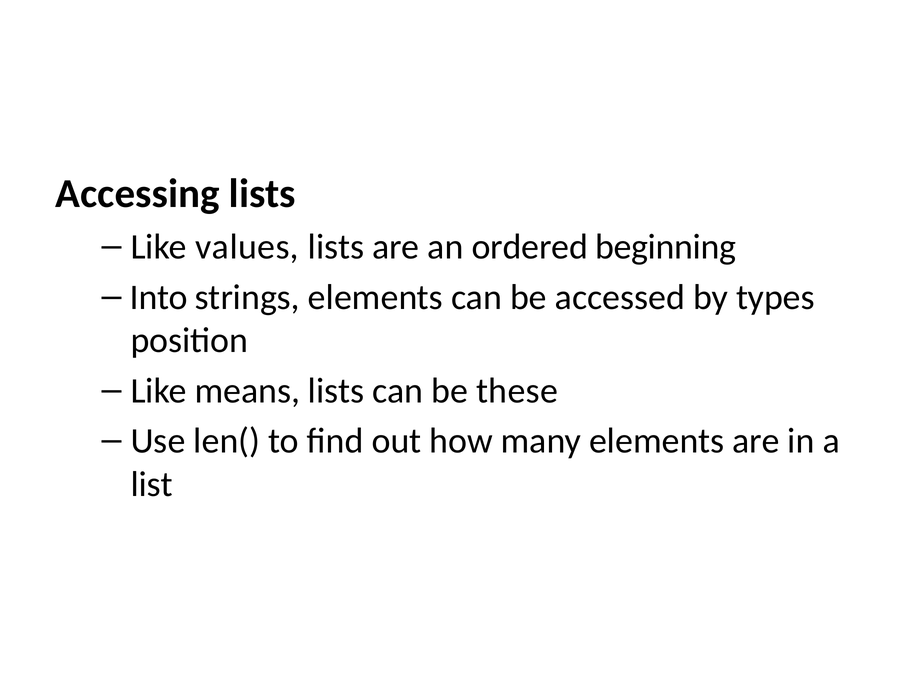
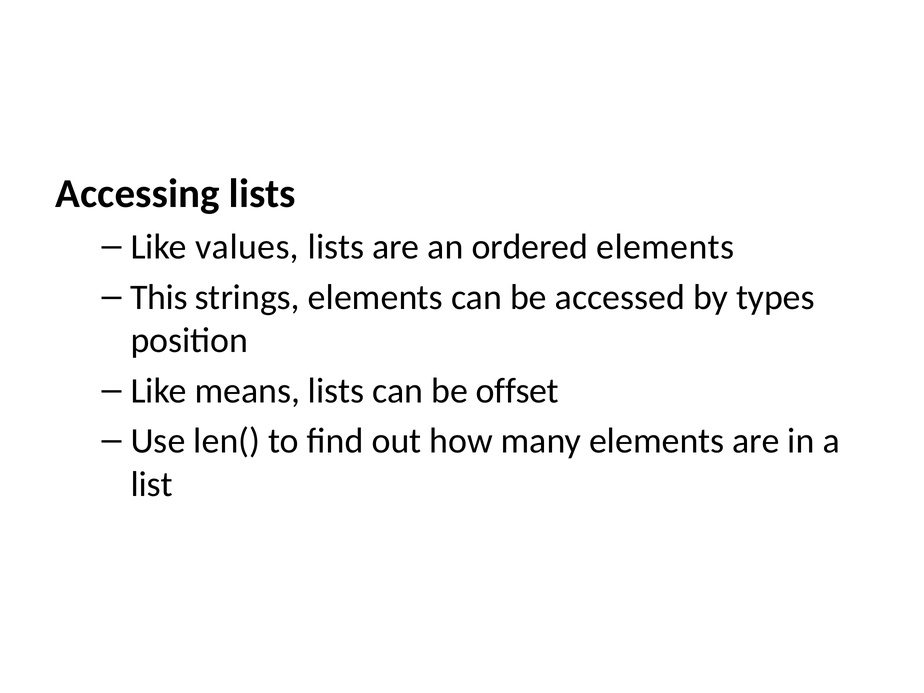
ordered beginning: beginning -> elements (665, 247)
Into: Into -> This (159, 297)
these: these -> offset (517, 391)
